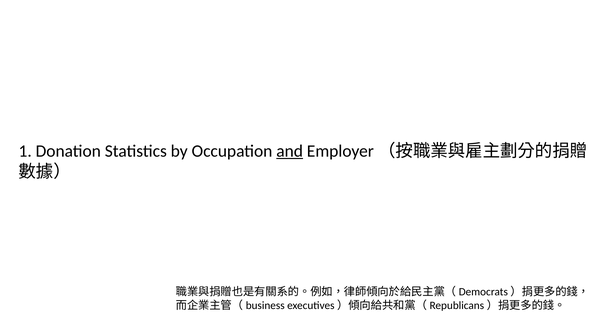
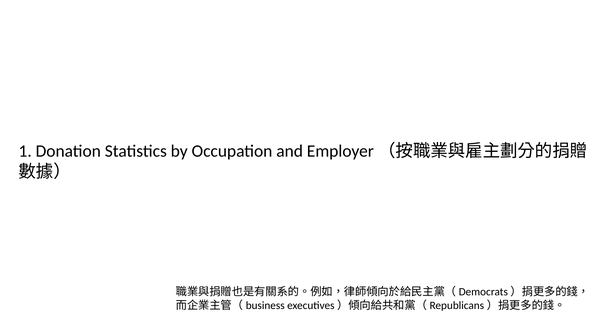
and underline: present -> none (290, 151)
